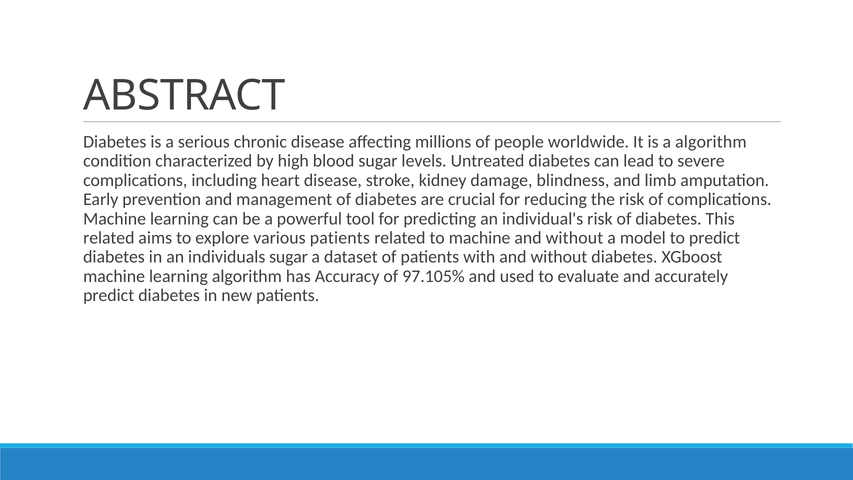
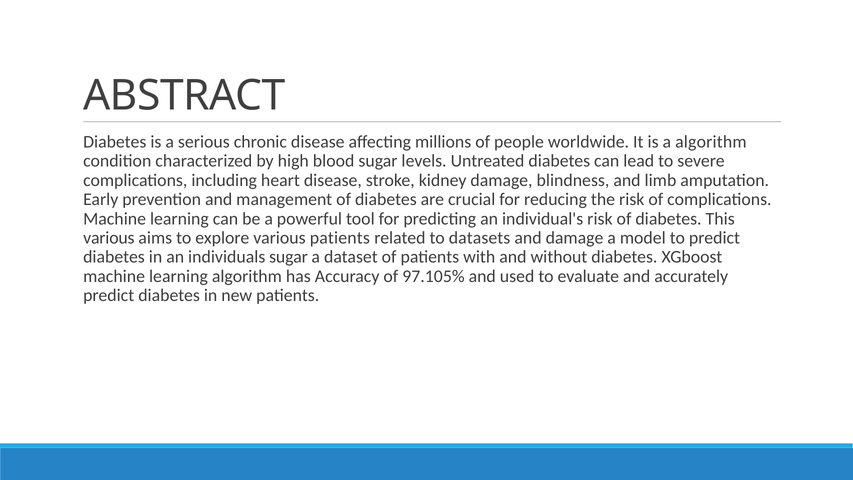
related: related -> various (109, 238)
to machine: machine -> datasets (480, 238)
without: without -> damage (574, 238)
